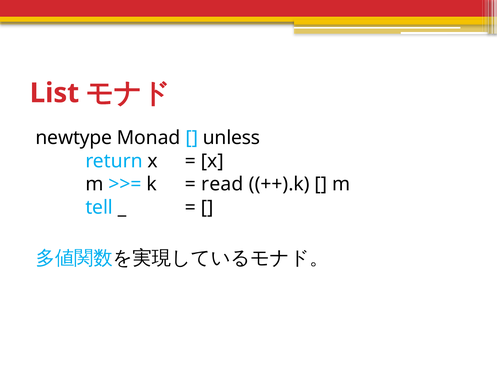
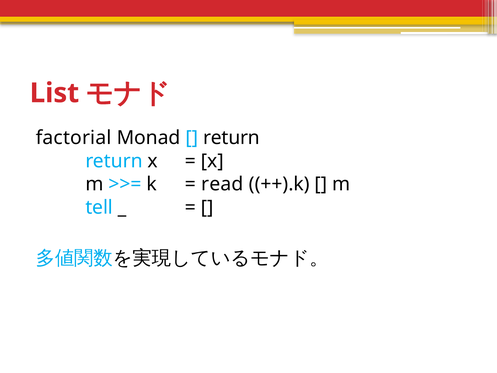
newtype: newtype -> factorial (74, 138)
unless: unless -> return (232, 138)
